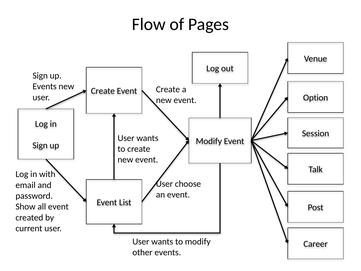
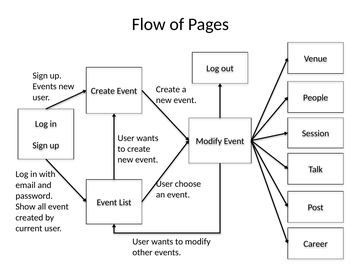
Option: Option -> People (316, 98)
